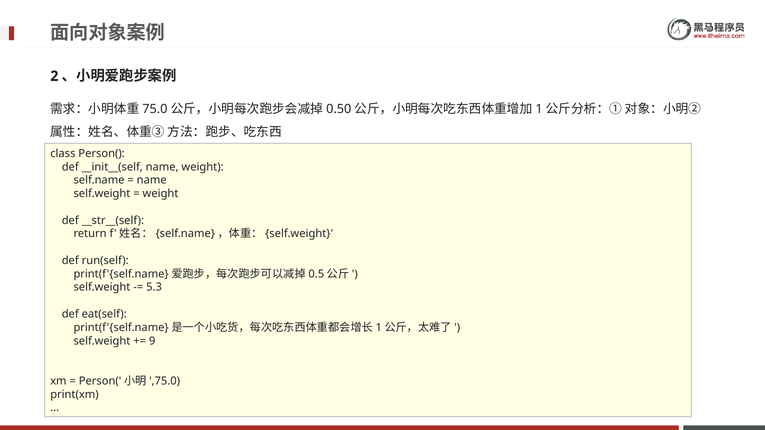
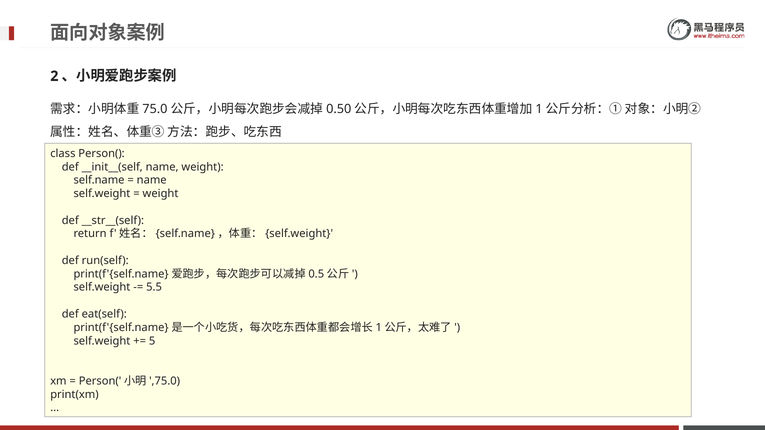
5.3: 5.3 -> 5.5 (154, 288)
9: 9 -> 5 (152, 341)
